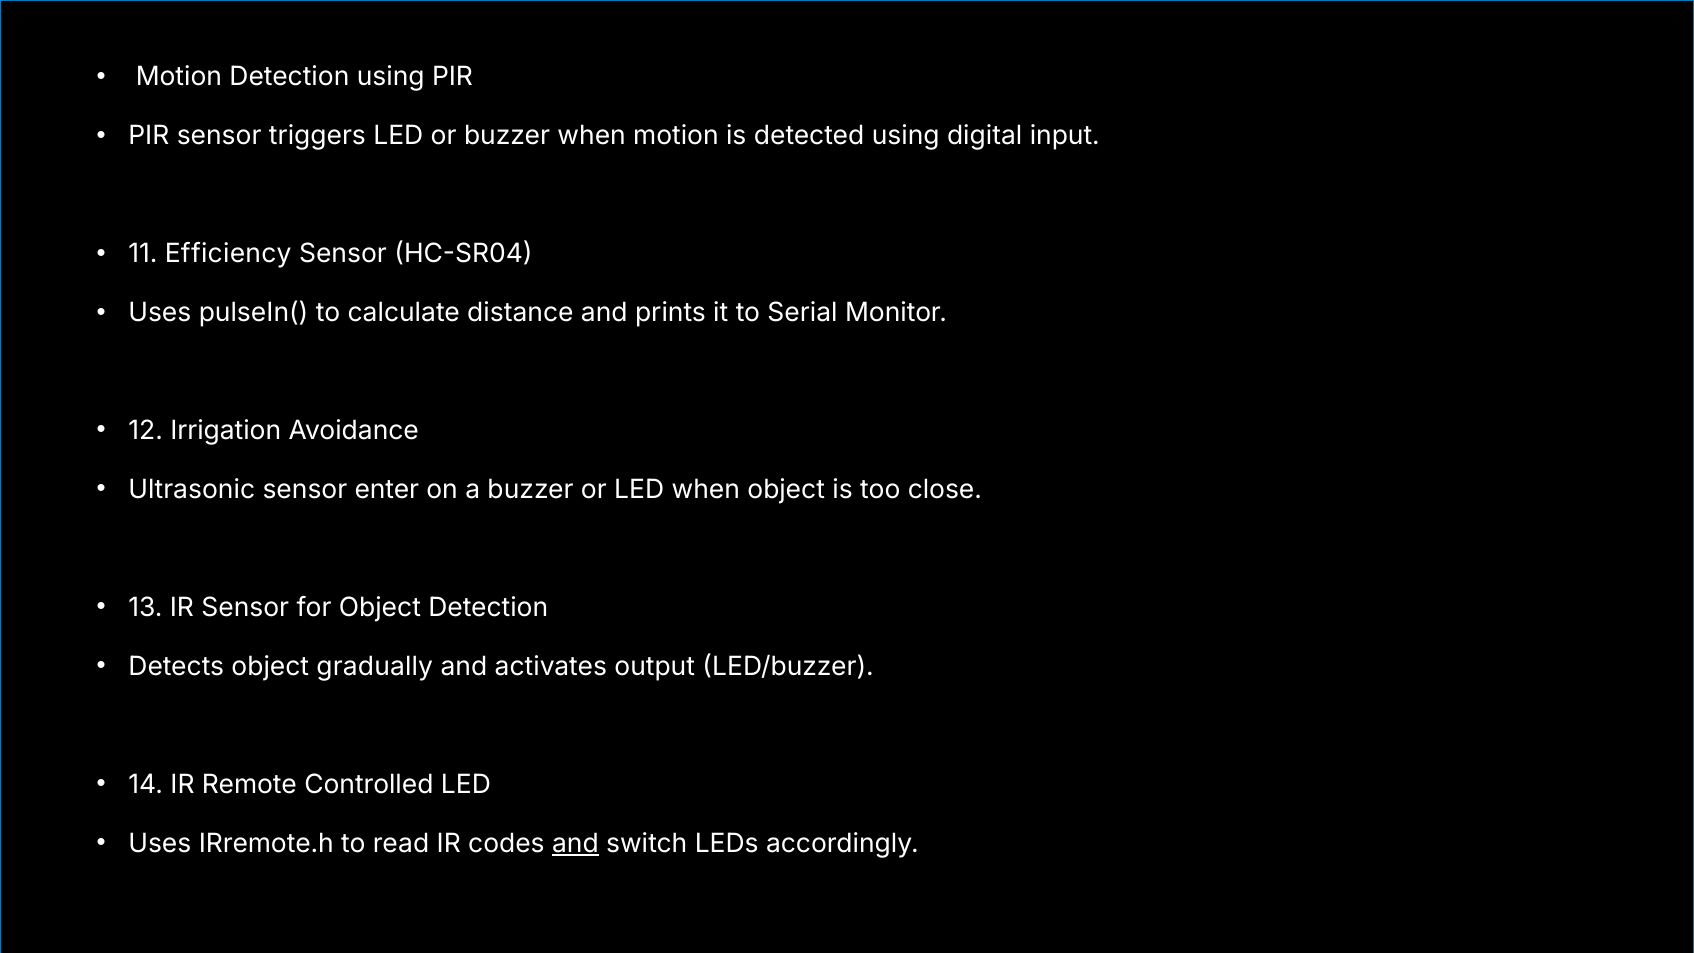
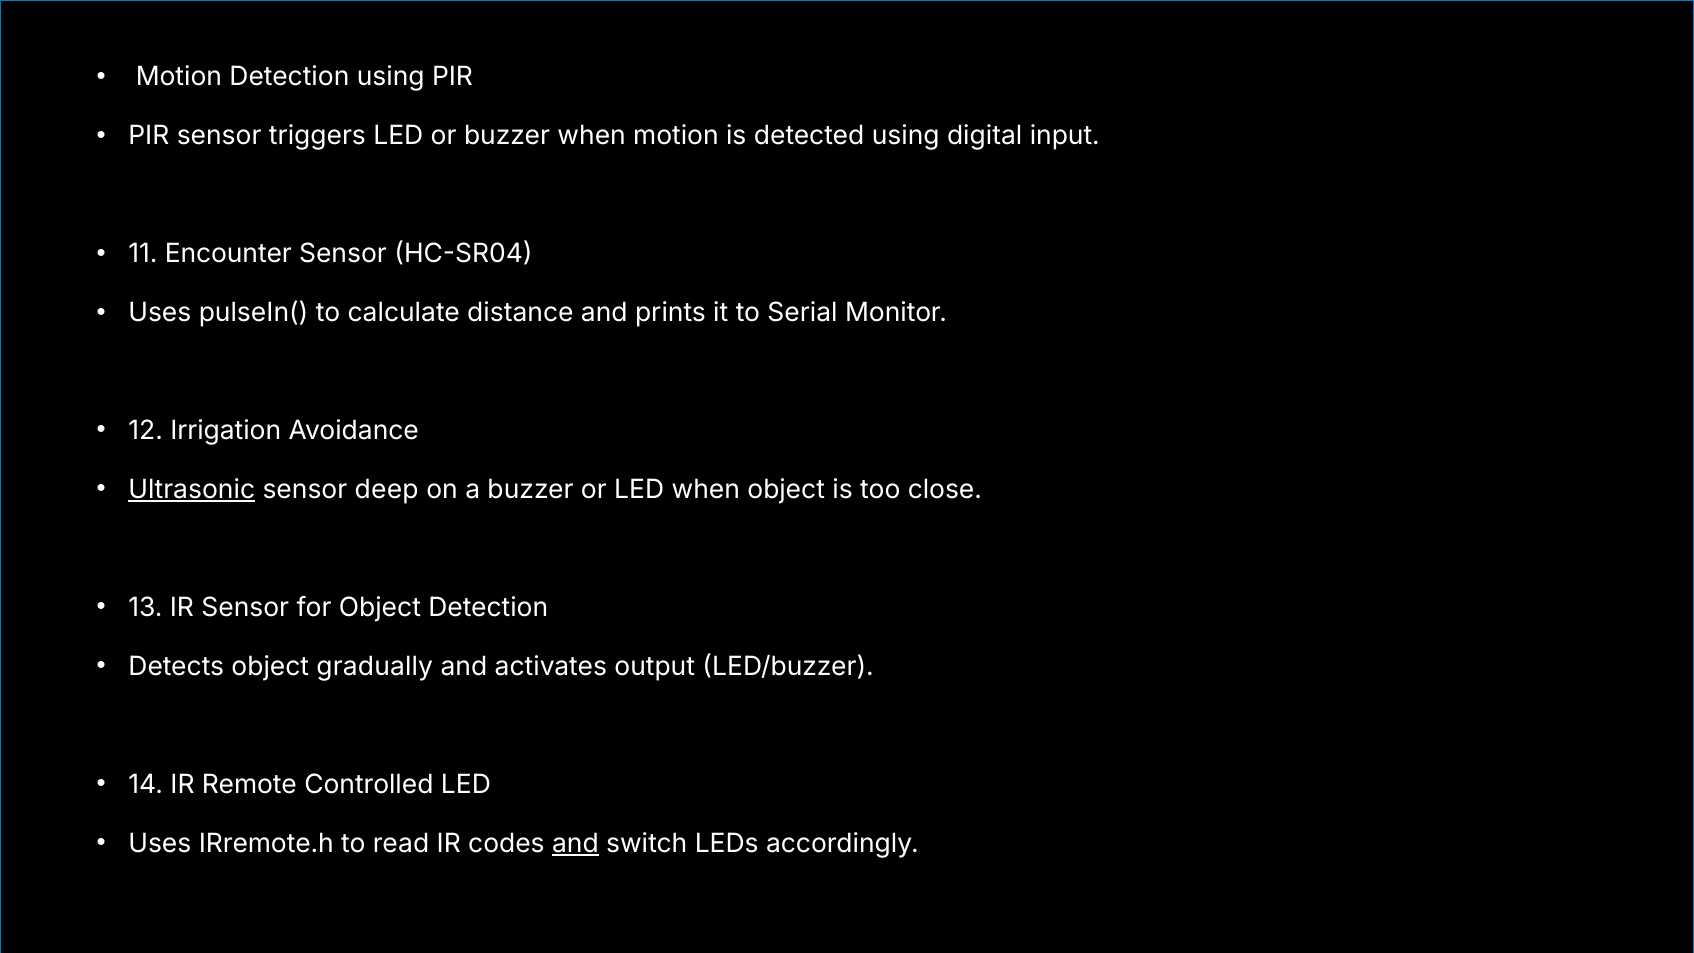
Efficiency: Efficiency -> Encounter (228, 254)
Ultrasonic underline: none -> present (192, 490)
enter: enter -> deep (387, 490)
